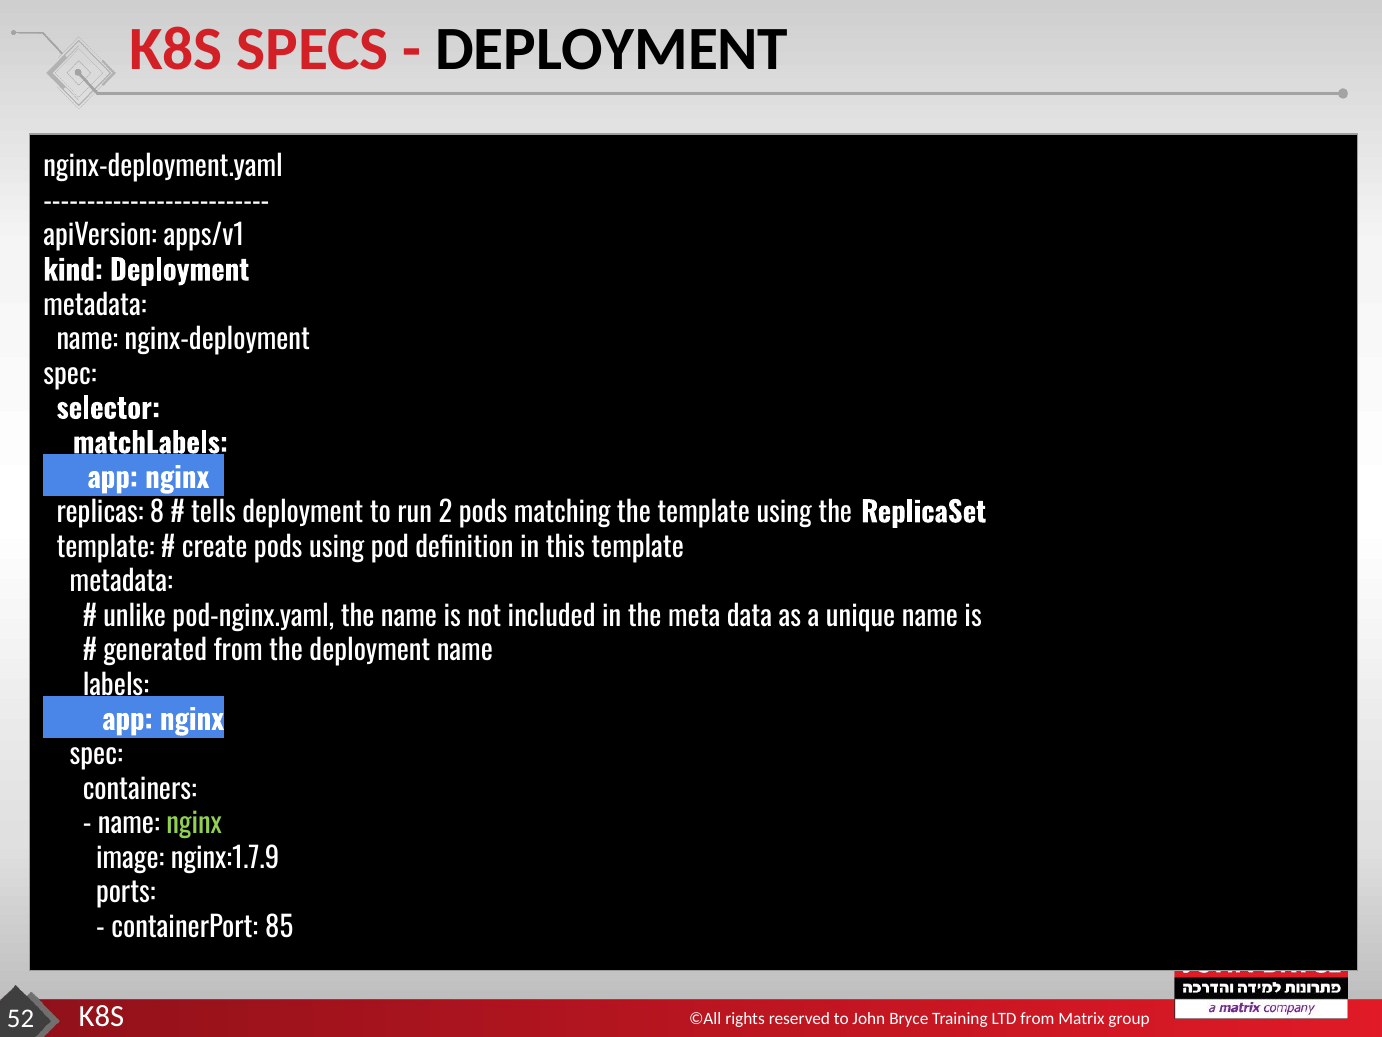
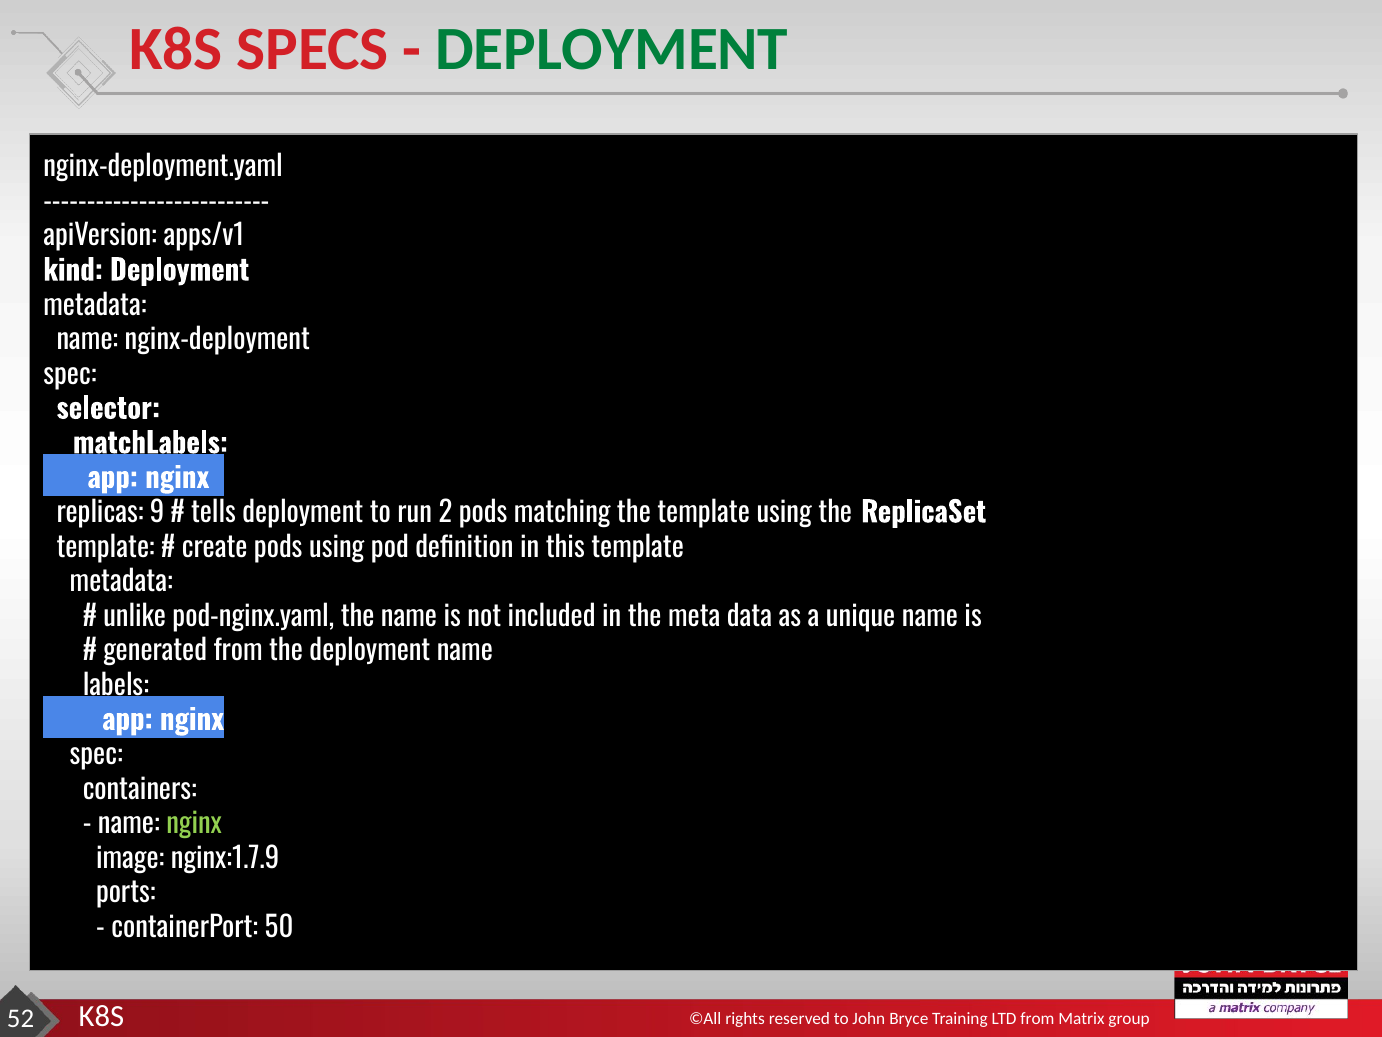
DEPLOYMENT colour: black -> green (612, 49)
8: 8 -> 9 (157, 513)
85: 85 -> 50 (279, 927)
